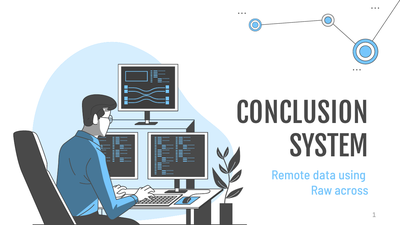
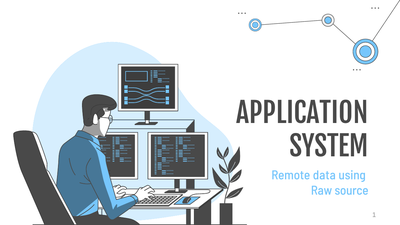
CONCLUSION: CONCLUSION -> APPLICATION (302, 114)
across: across -> source (352, 191)
